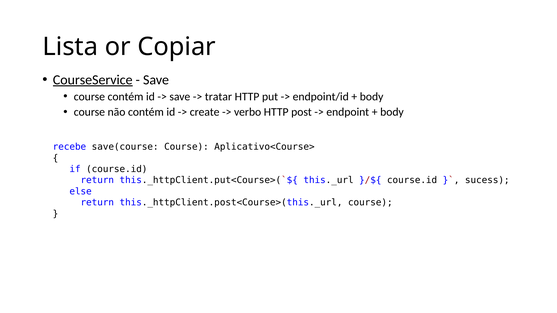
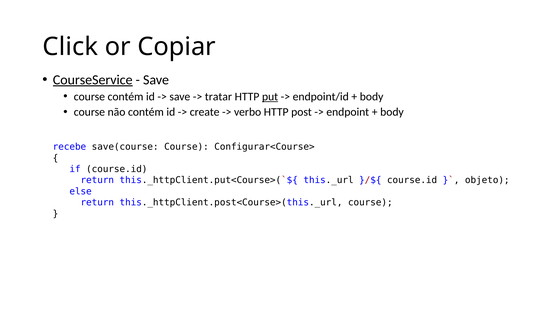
Lista: Lista -> Click (70, 47)
put underline: none -> present (270, 97)
Aplicativo<Course>: Aplicativo<Course> -> Configurar<Course> (264, 147)
sucess: sucess -> objeto (487, 180)
